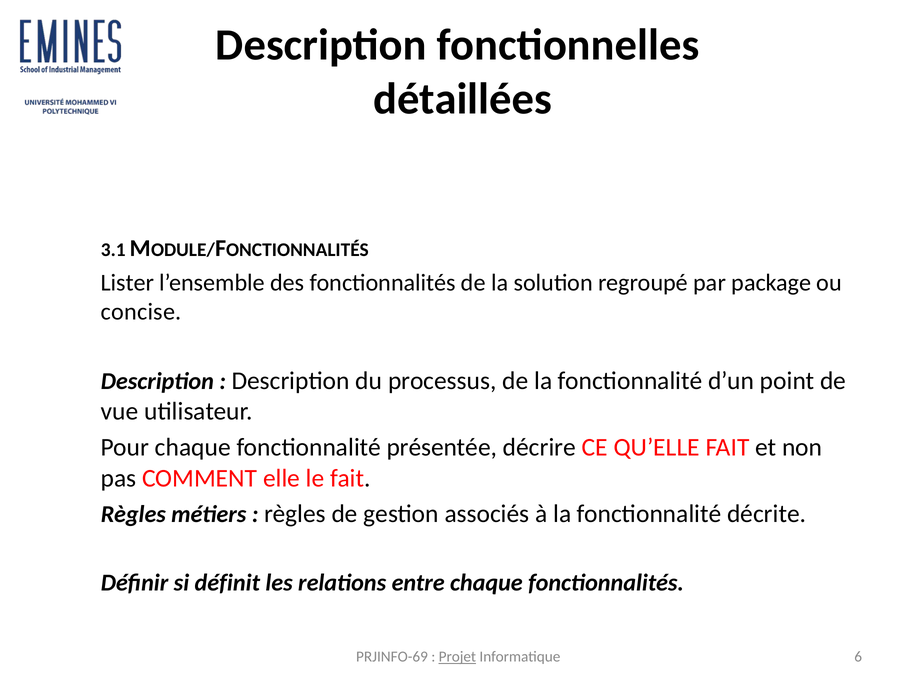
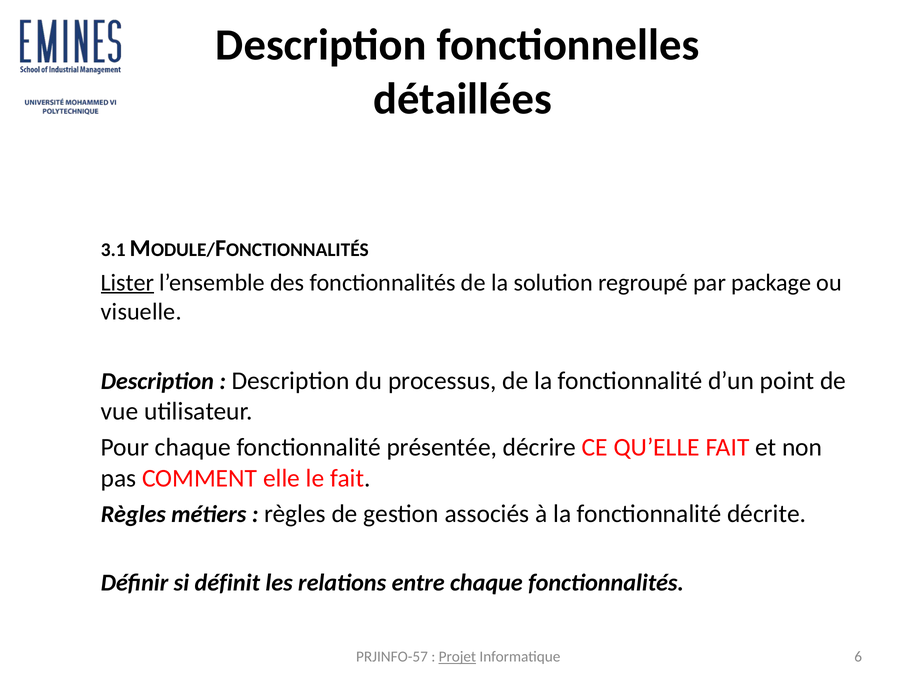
Lister underline: none -> present (127, 282)
concise: concise -> visuelle (141, 311)
PRJINFO-69: PRJINFO-69 -> PRJINFO-57 (392, 657)
